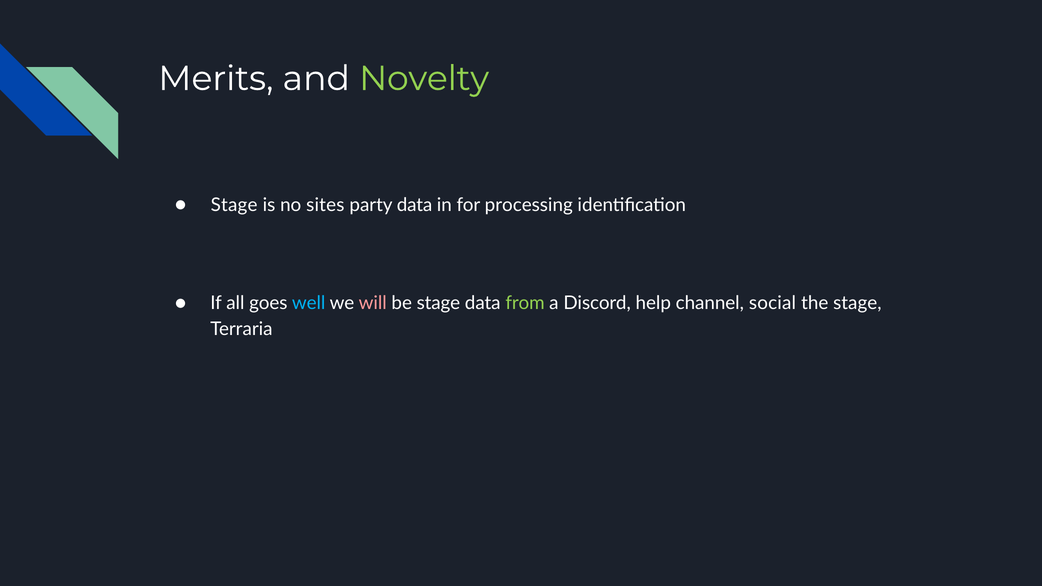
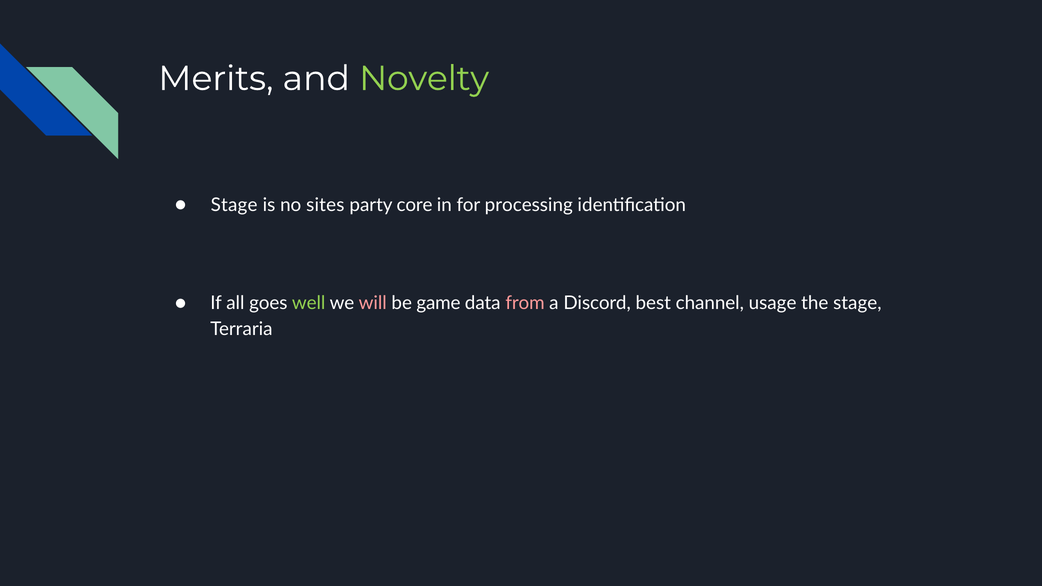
party data: data -> core (415, 205)
well colour: light blue -> light green (309, 303)
be stage: stage -> game (438, 303)
from colour: light green -> pink (525, 303)
help: help -> best (653, 303)
social: social -> usage (773, 303)
